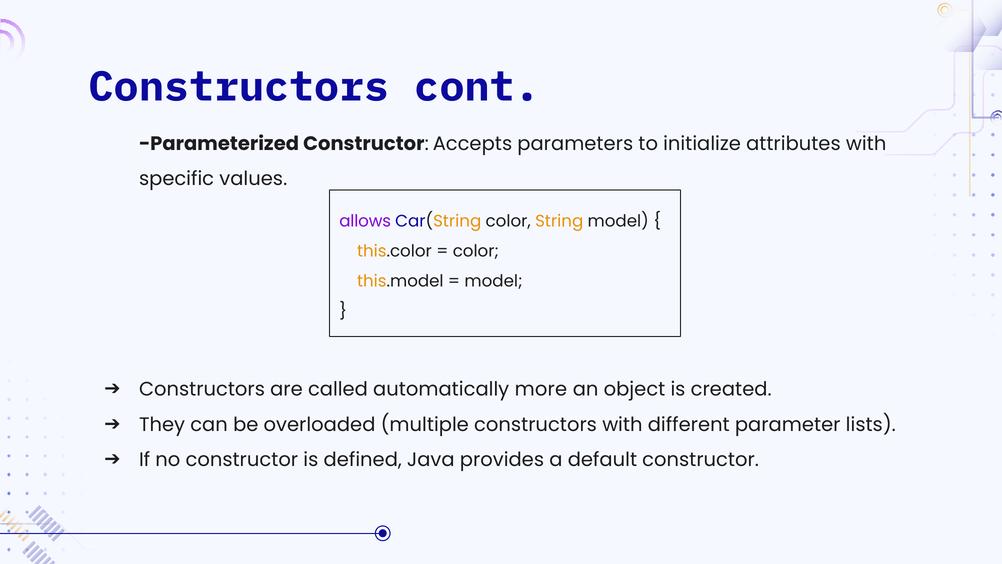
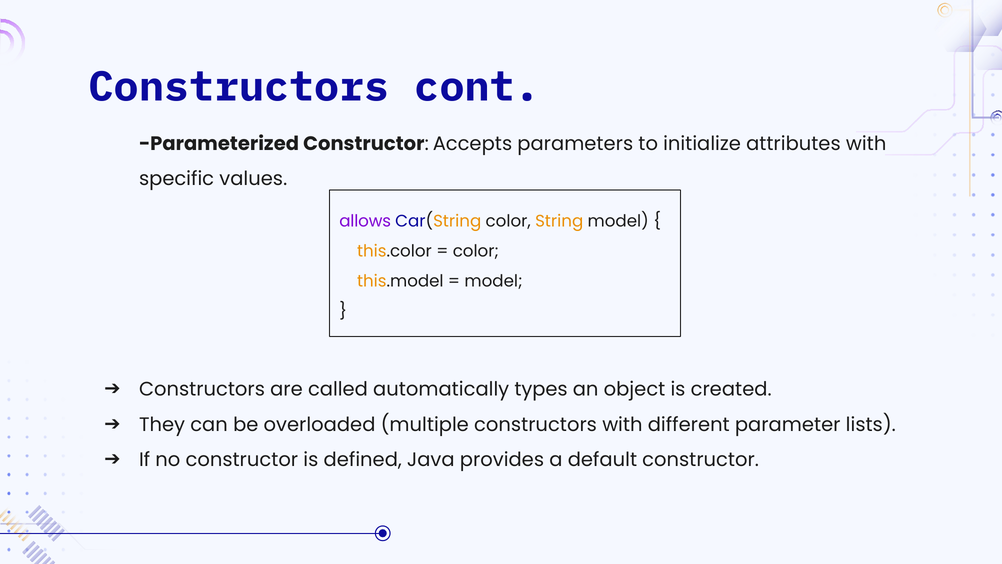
more: more -> types (541, 389)
